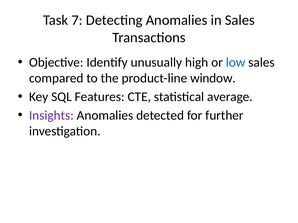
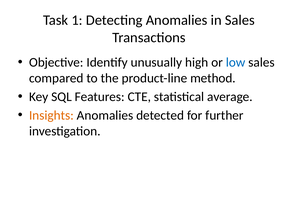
7: 7 -> 1 (77, 20)
window: window -> method (213, 78)
Insights colour: purple -> orange (51, 116)
